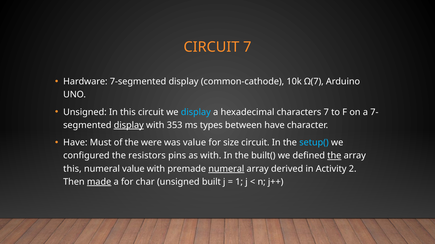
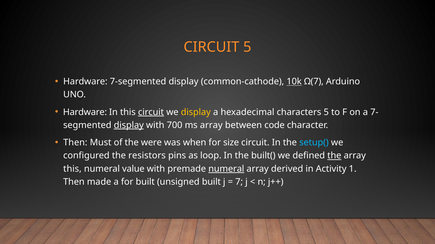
CIRCUIT 7: 7 -> 5 (247, 47)
10k underline: none -> present (294, 82)
Unsigned: Unsigned -> Hardware (85, 112)
circuit underline: none -> present (151, 112)
display colour: light blue -> yellow (196, 112)
characters 7: 7 -> 5 (326, 112)
353: 353 -> 700 (175, 125)
ms types: types -> array (211, 125)
between have: have -> code (275, 125)
Have: Have -> Then (75, 143)
was value: value -> when (195, 143)
as with: with -> loop (211, 156)
2: 2 -> 1 (353, 169)
made underline: present -> none (99, 182)
for char: char -> built (145, 182)
1: 1 -> 7 (239, 182)
